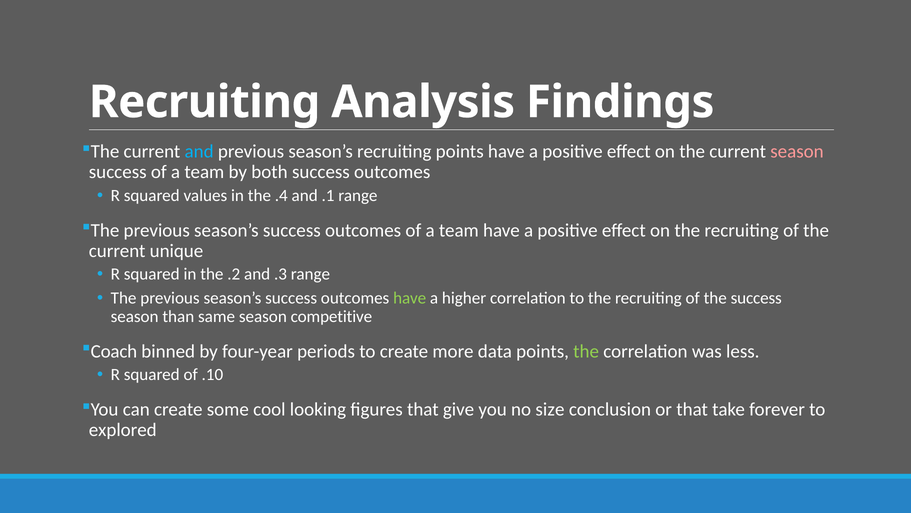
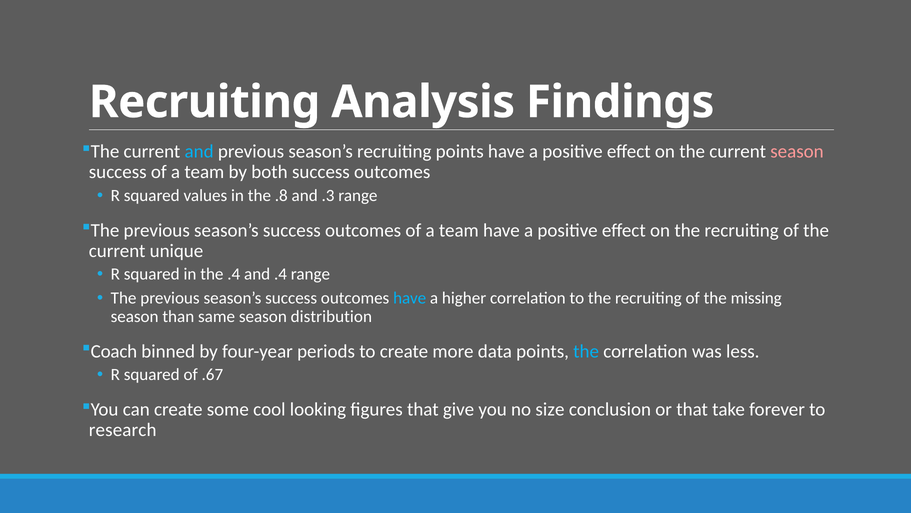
.4: .4 -> .8 (281, 195)
.1: .1 -> .3 (328, 195)
the .2: .2 -> .4 (234, 274)
and .3: .3 -> .4 (281, 274)
have colour: light green -> light blue (410, 298)
the success: success -> missing (756, 298)
competitive: competitive -> distribution (331, 316)
the colour: light green -> light blue (586, 351)
.10: .10 -> .67 (212, 374)
explored: explored -> research (123, 430)
